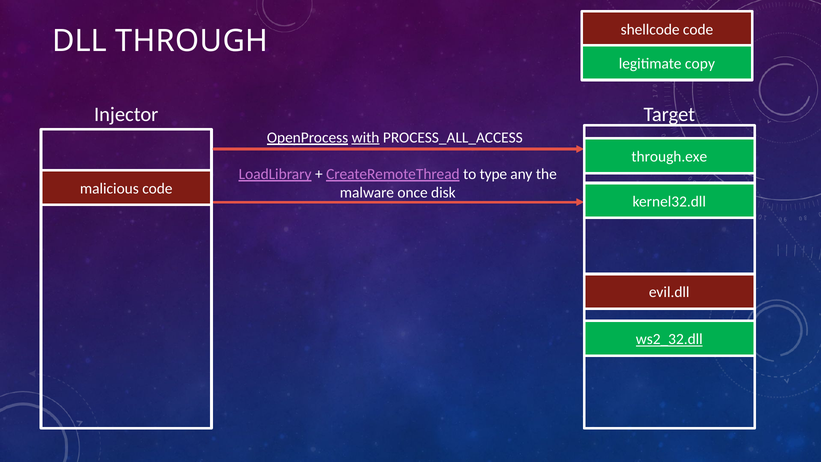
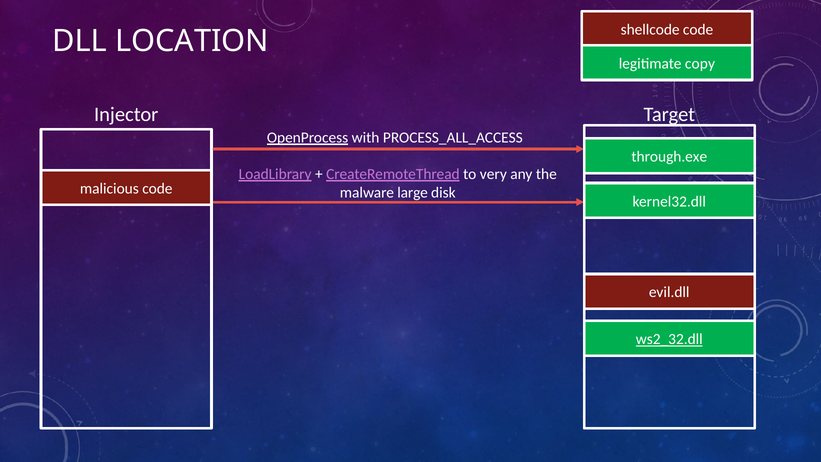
THROUGH: THROUGH -> LOCATION (192, 41)
with underline: present -> none (366, 137)
type: type -> very (493, 174)
once: once -> large (413, 193)
